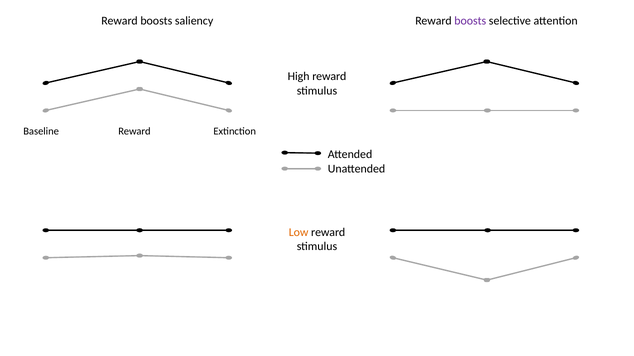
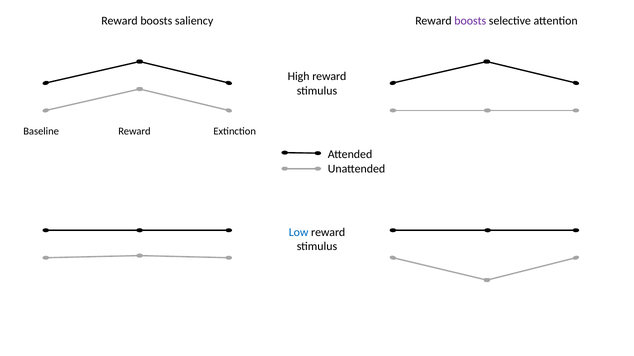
Low colour: orange -> blue (299, 233)
